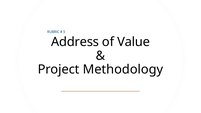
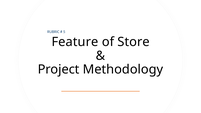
Address: Address -> Feature (75, 42)
Value: Value -> Store (133, 42)
